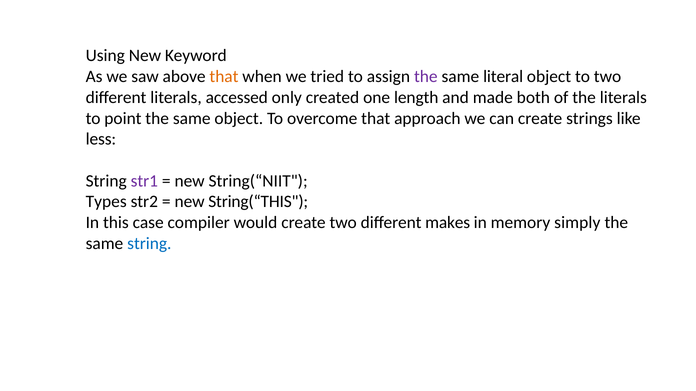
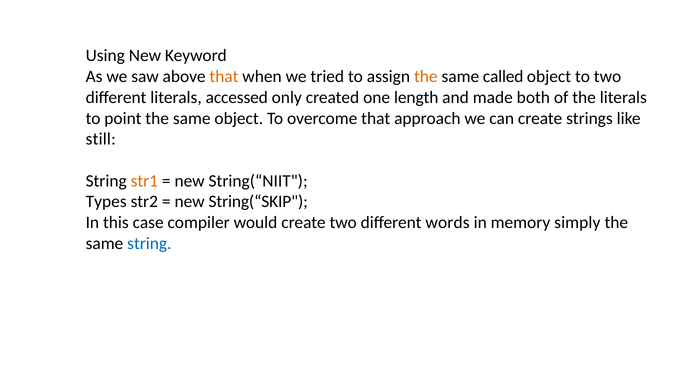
the colour: purple -> orange (426, 77)
literal: literal -> called (503, 77)
less: less -> still (101, 139)
str1 colour: purple -> orange (144, 181)
String(“THIS: String(“THIS -> String(“SKIP (258, 202)
makes: makes -> words (448, 223)
